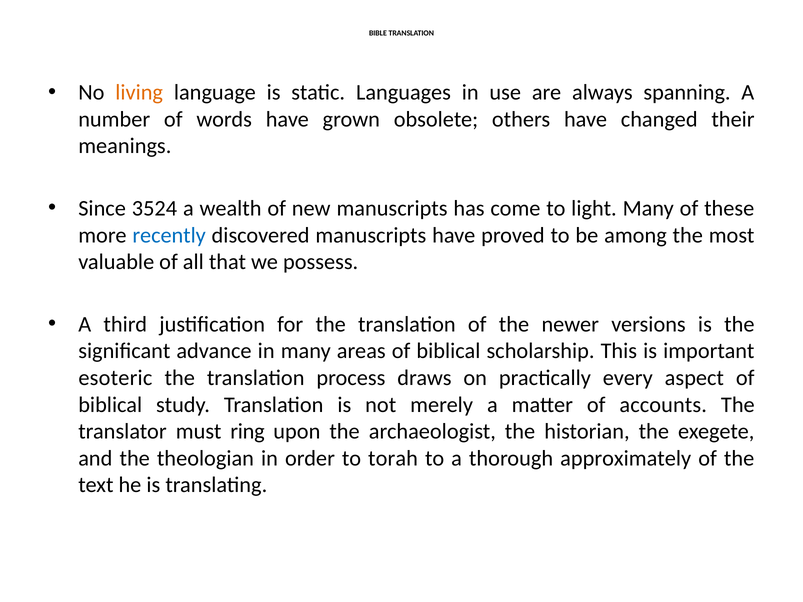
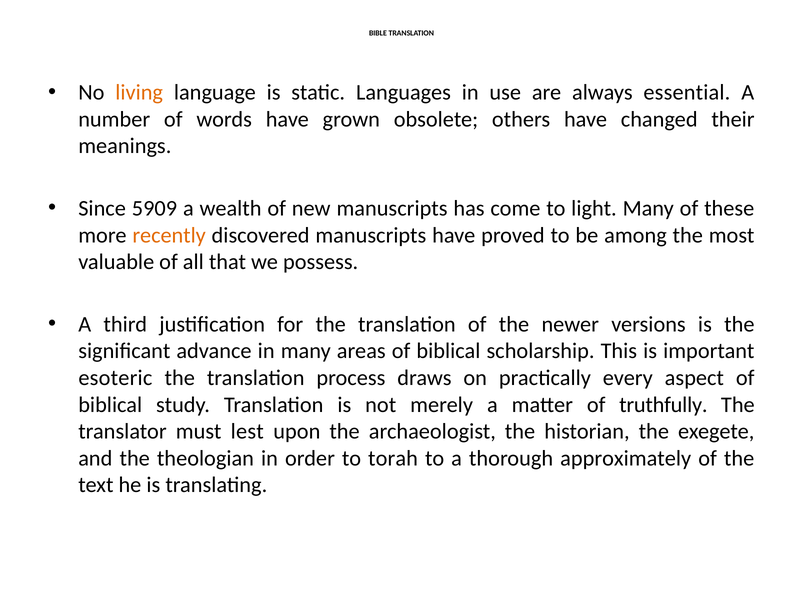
spanning: spanning -> essential (687, 92)
3524: 3524 -> 5909 (154, 208)
recently colour: blue -> orange (169, 235)
accounts: accounts -> truthfully (663, 405)
ring: ring -> lest (247, 432)
